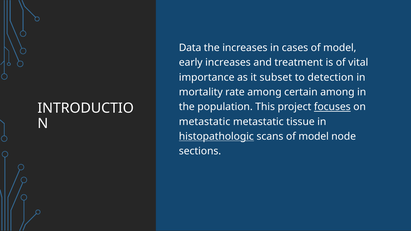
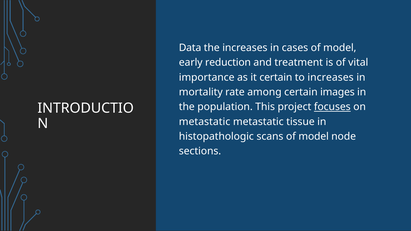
early increases: increases -> reduction (228, 63)
it subset: subset -> certain (276, 77)
to detection: detection -> increases (331, 77)
certain among: among -> images (337, 92)
histopathologic underline: present -> none (216, 137)
